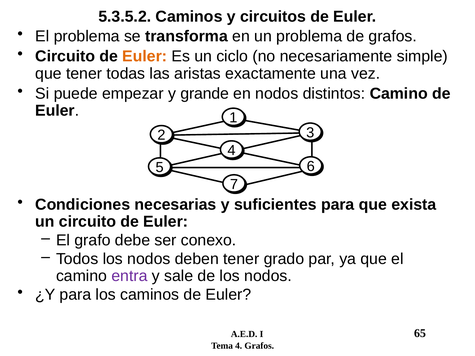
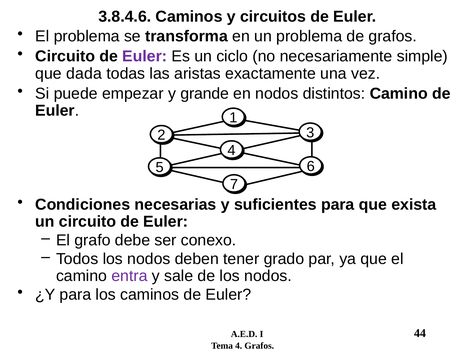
5.3.5.2: 5.3.5.2 -> 3.8.4.6 (125, 17)
Euler colour: orange -> purple (145, 56)
que tener: tener -> dada (84, 74)
65: 65 -> 44 (420, 333)
